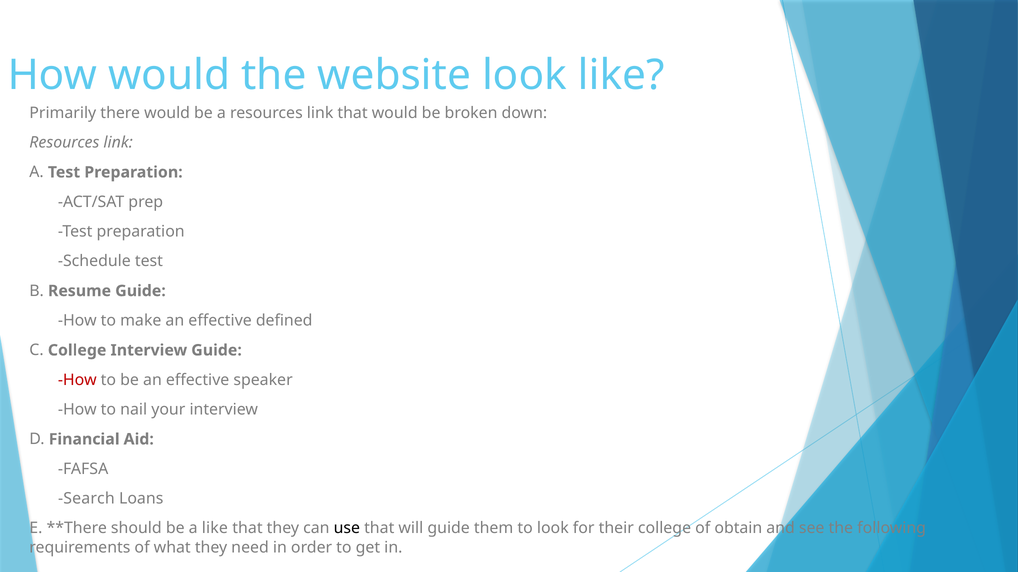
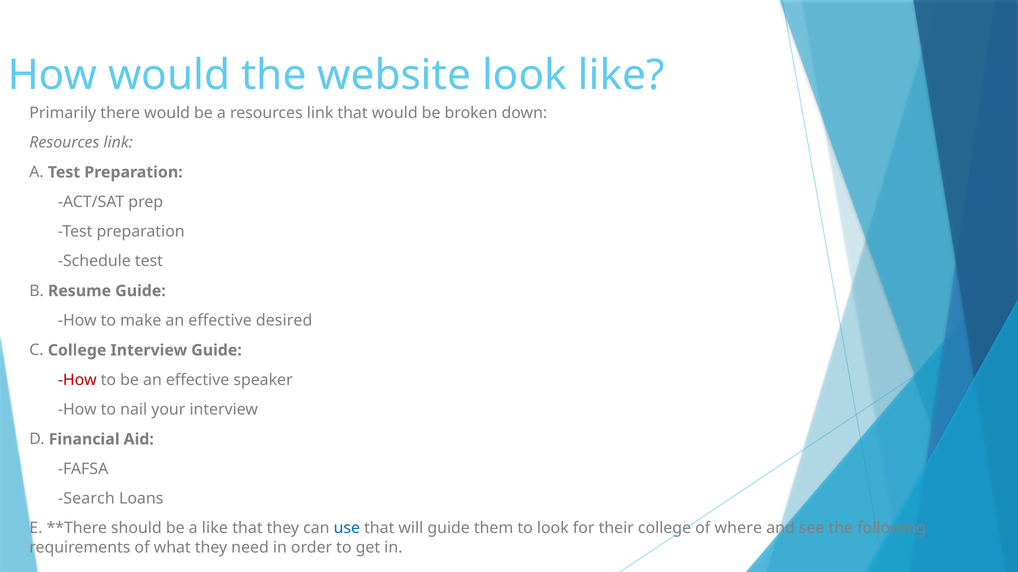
defined: defined -> desired (284, 321)
use colour: black -> blue (347, 529)
obtain: obtain -> where (738, 529)
